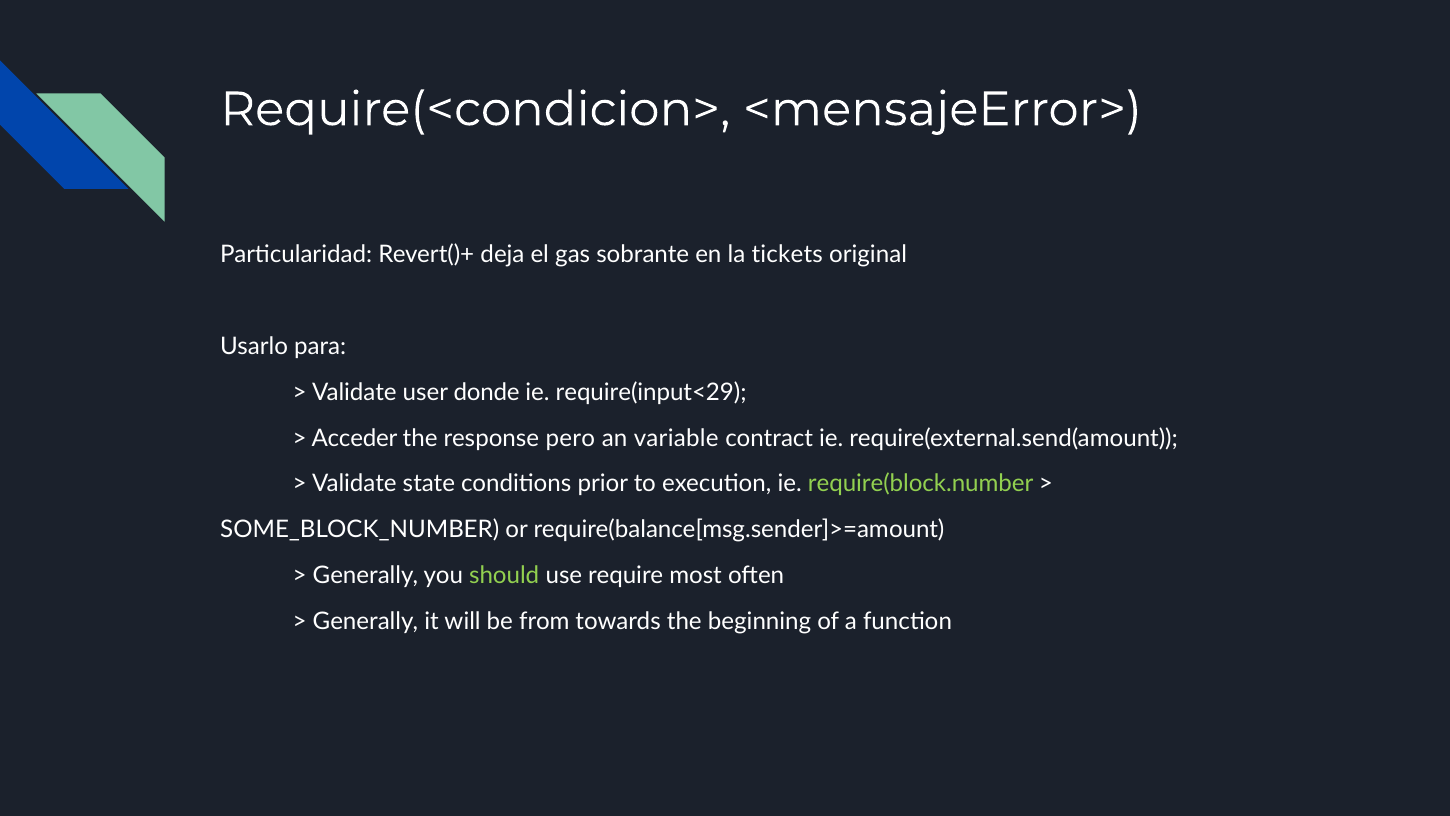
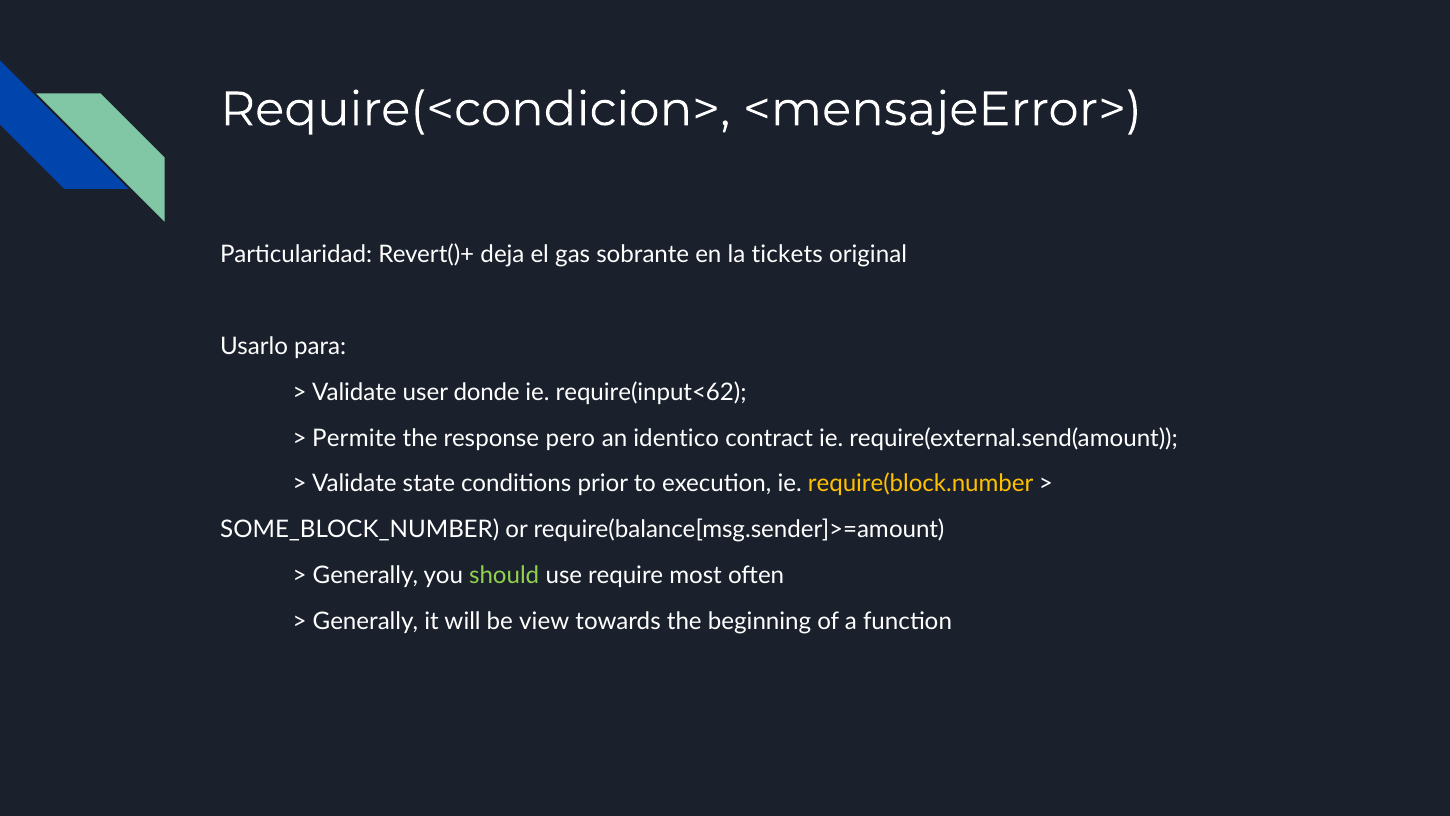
require(input<29: require(input<29 -> require(input<62 (651, 392)
Acceder: Acceder -> Permite (354, 438)
variable: variable -> identico (676, 438)
require(block.number colour: light green -> yellow (921, 484)
from: from -> view (544, 621)
